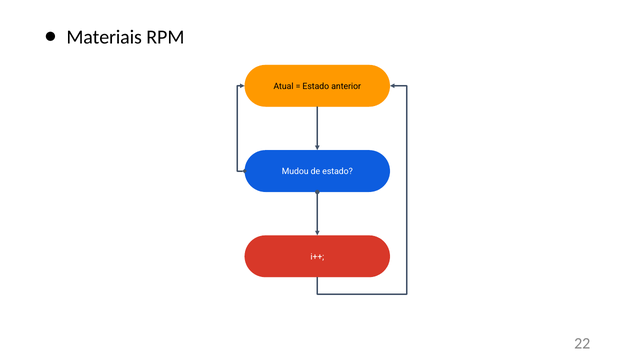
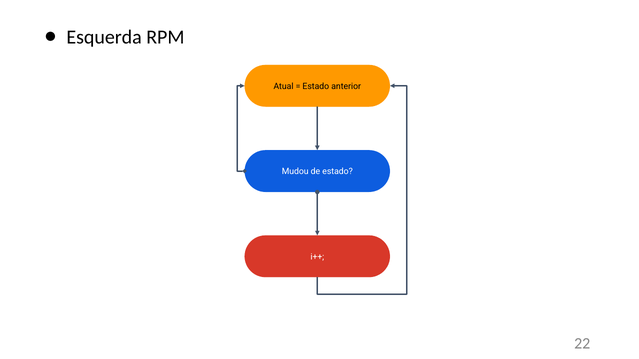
Materiais: Materiais -> Esquerda (104, 37)
